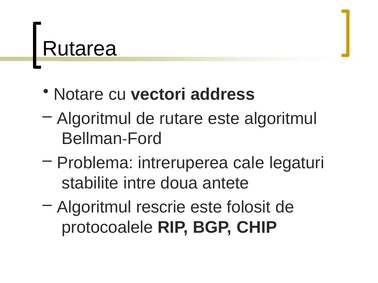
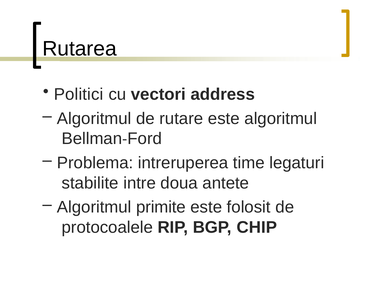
Notare: Notare -> Politici (79, 95)
cale: cale -> time (249, 163)
rescrie: rescrie -> primite (161, 208)
